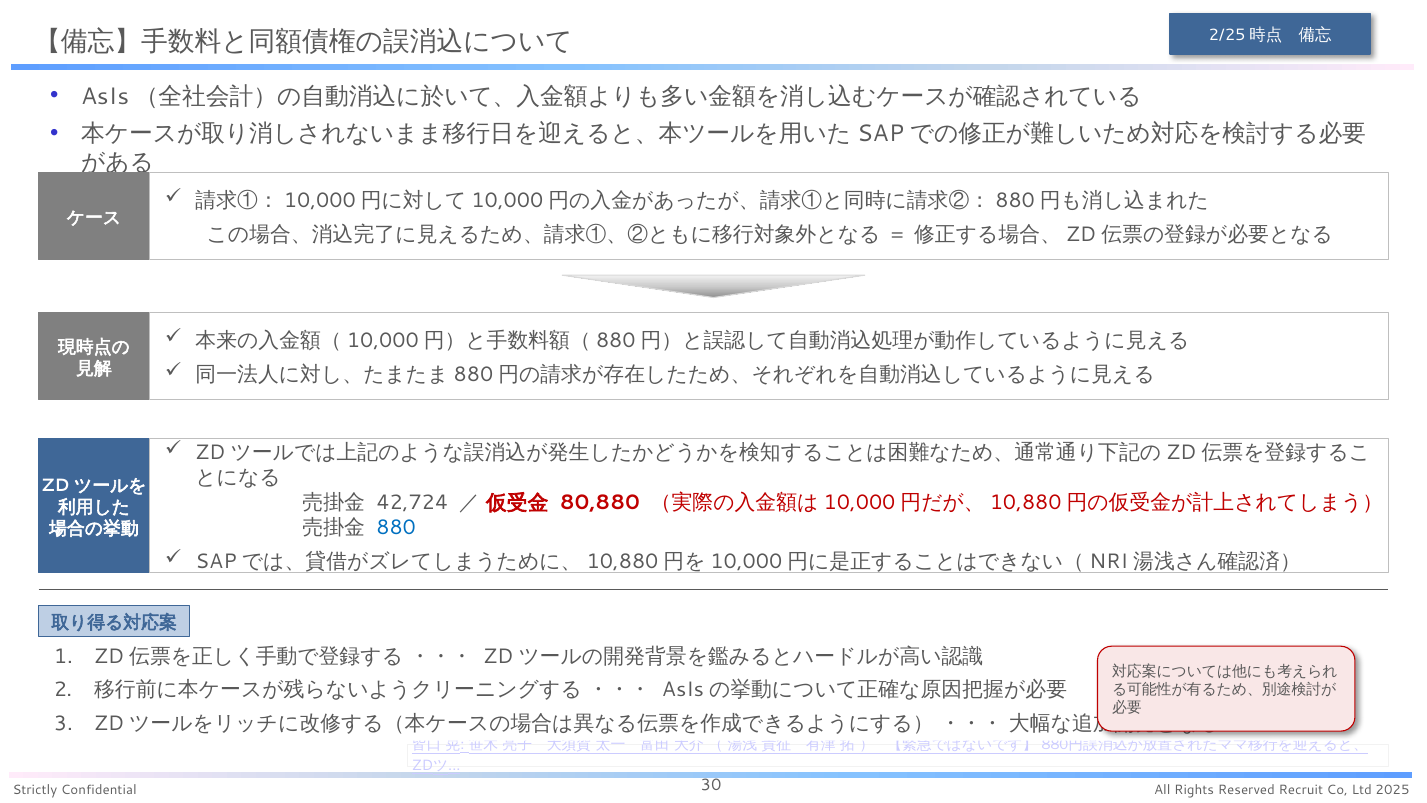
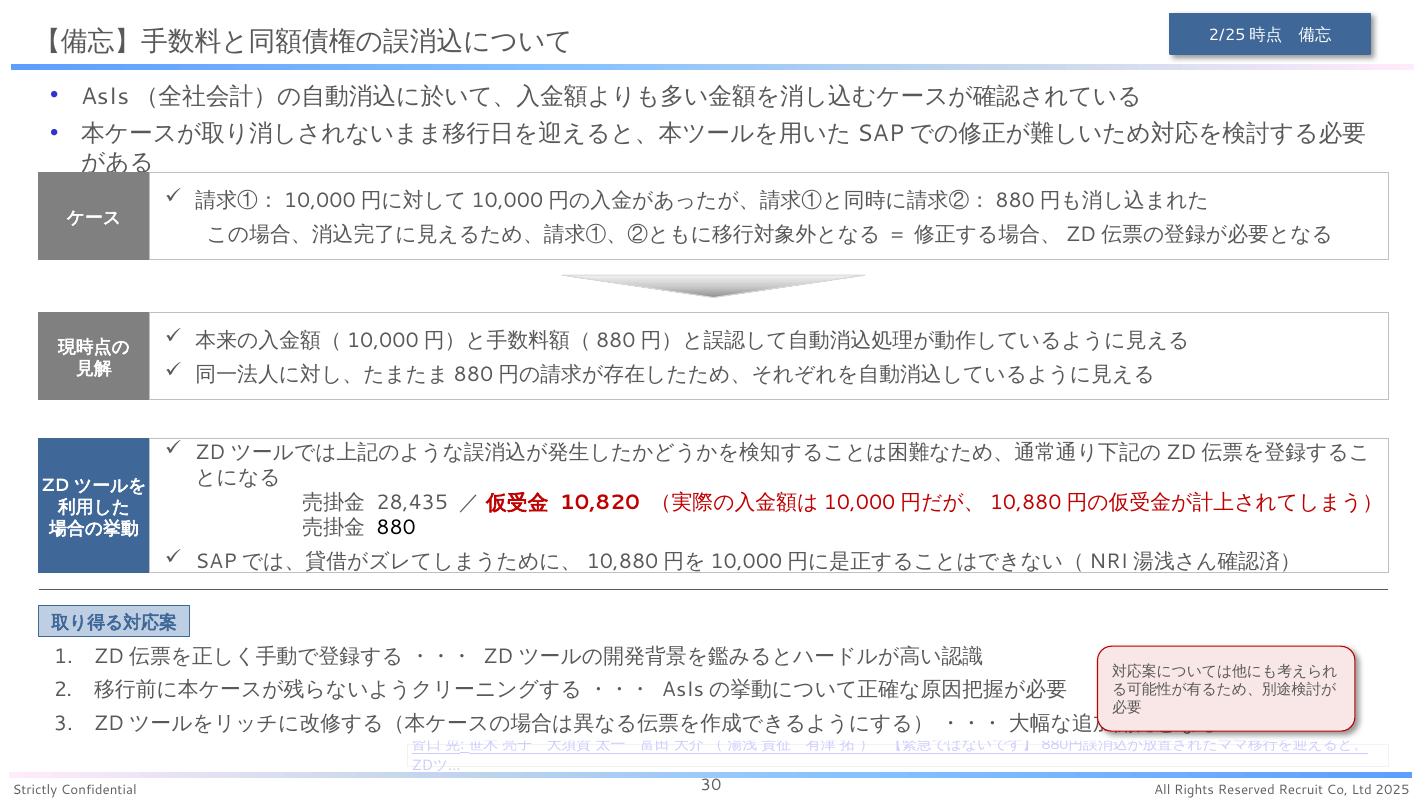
42,724: 42,724 -> 28,435 (412, 503)
80,880: 80,880 -> 10,820 (600, 503)
880 colour: blue -> black (396, 528)
